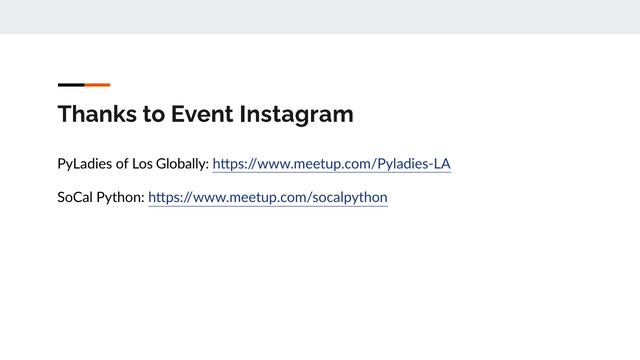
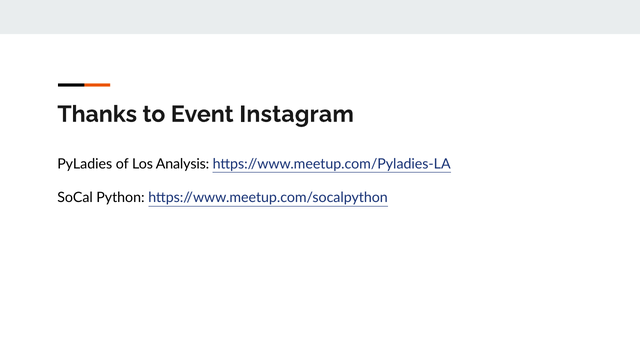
Globally: Globally -> Analysis (183, 164)
